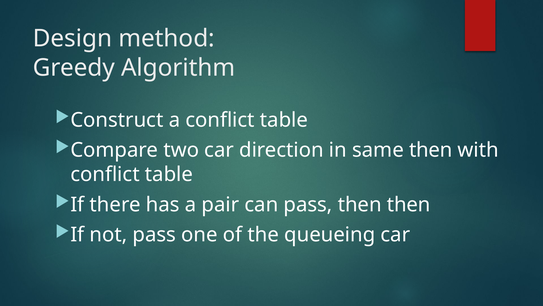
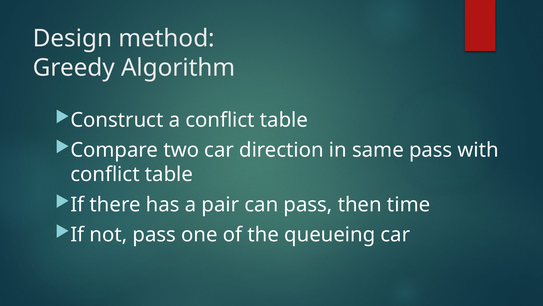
same then: then -> pass (431, 150)
then then: then -> time (409, 204)
